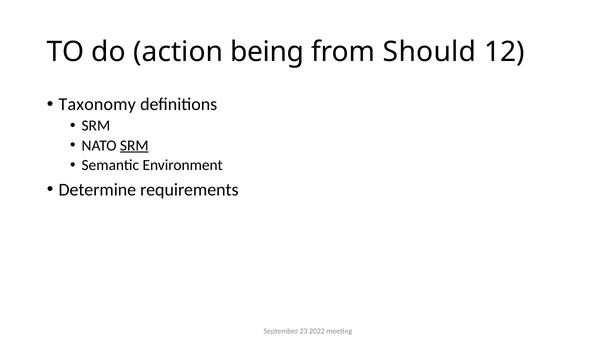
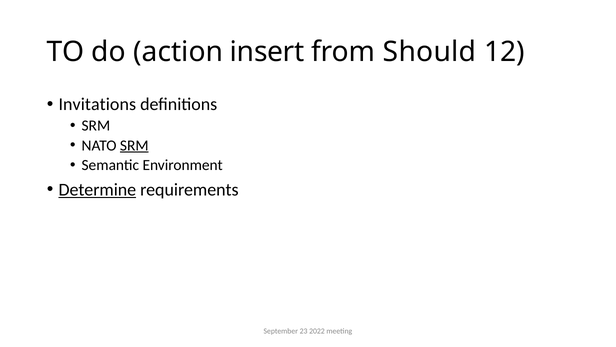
being: being -> insert (267, 52)
Taxonomy: Taxonomy -> Invitations (97, 104)
Determine underline: none -> present (97, 189)
